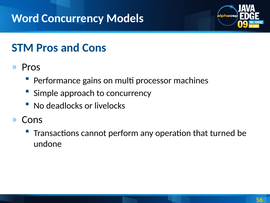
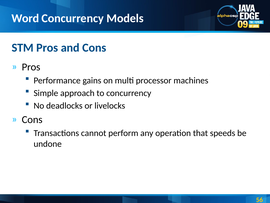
turned: turned -> speeds (223, 133)
